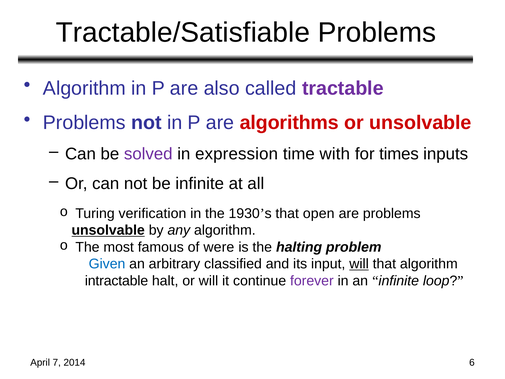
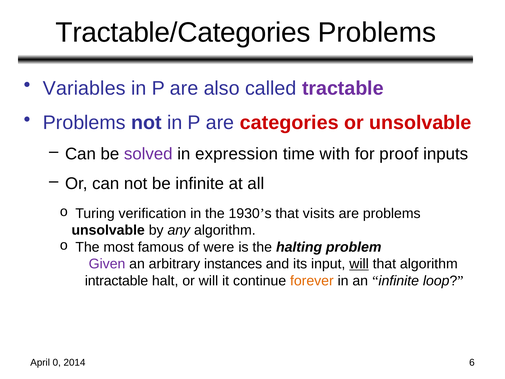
Tractable/Satisfiable: Tractable/Satisfiable -> Tractable/Categories (183, 33)
Algorithm: Algorithm -> Variables (84, 88)
algorithms: algorithms -> categories (289, 123)
times: times -> proof (399, 154)
open: open -> visits (319, 213)
unsolvable underline: present -> none (108, 230)
Given colour: blue -> purple (107, 264)
classified: classified -> instances (233, 264)
forever colour: purple -> orange (312, 281)
7: 7 -> 0 (57, 362)
